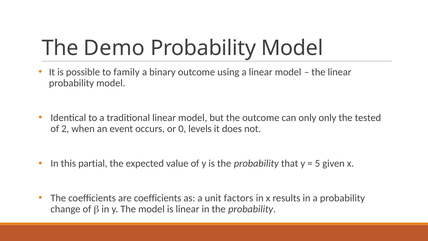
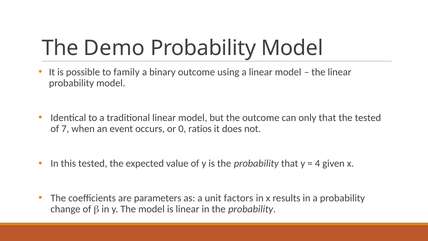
only only: only -> that (327, 118)
2: 2 -> 7 (65, 129)
levels: levels -> ratios (200, 129)
this partial: partial -> tested (93, 163)
5: 5 -> 4 (317, 163)
are coefficients: coefficients -> parameters (158, 198)
